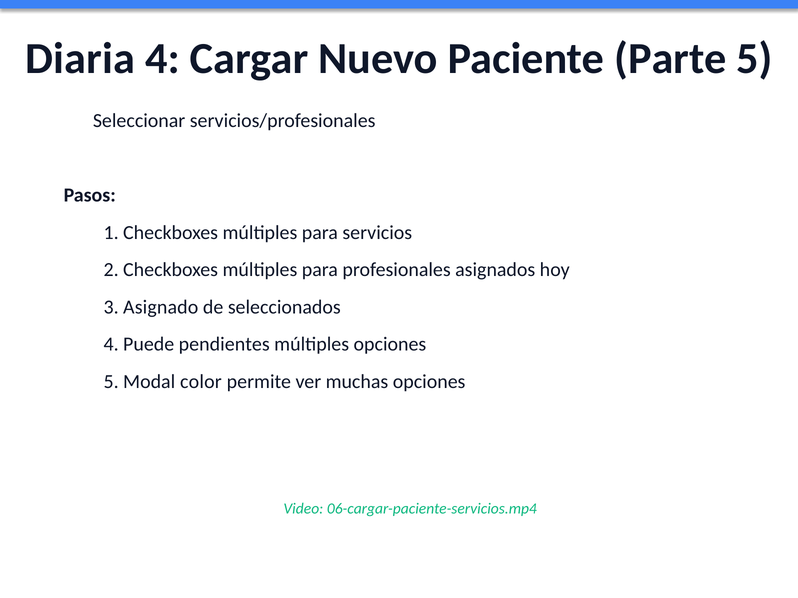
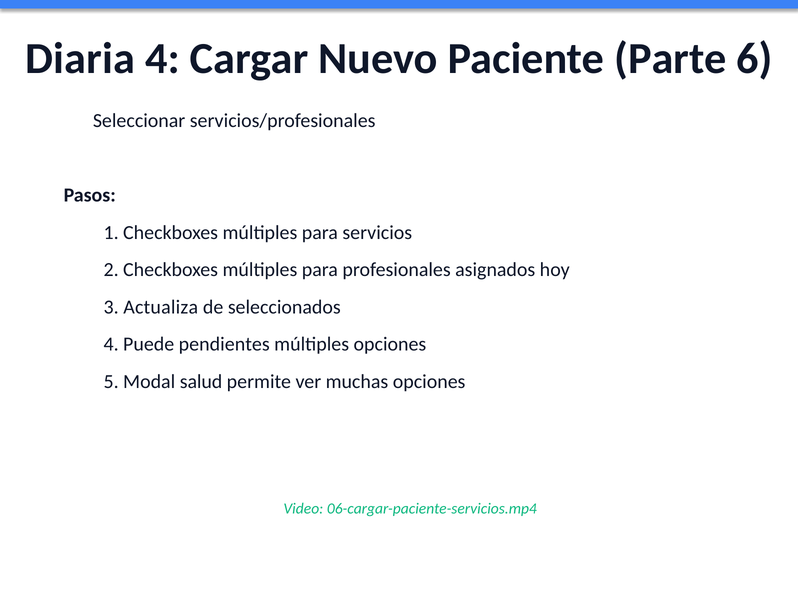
Parte 5: 5 -> 6 (754, 59)
Asignado: Asignado -> Actualiza (161, 307)
color: color -> salud (201, 382)
